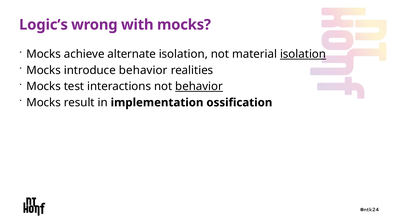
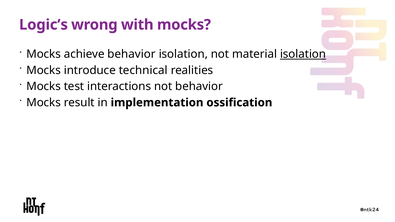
achieve alternate: alternate -> behavior (132, 54)
introduce behavior: behavior -> technical (143, 70)
behavior underline: present -> none (199, 87)
